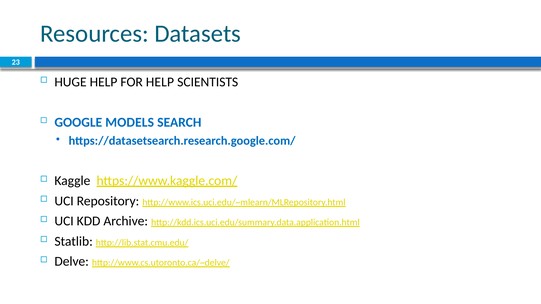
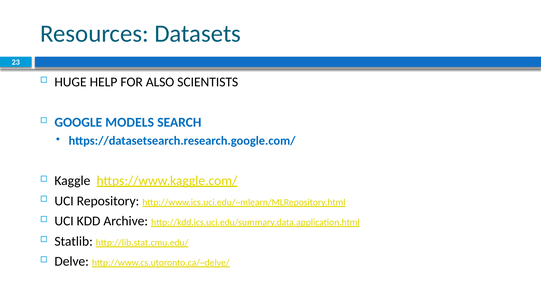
FOR HELP: HELP -> ALSO (160, 82)
